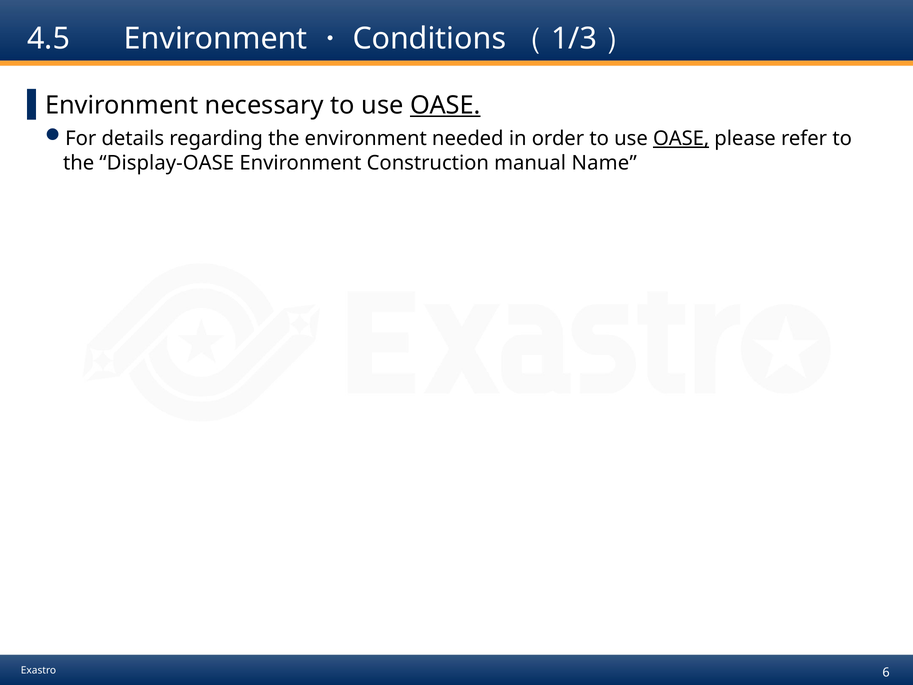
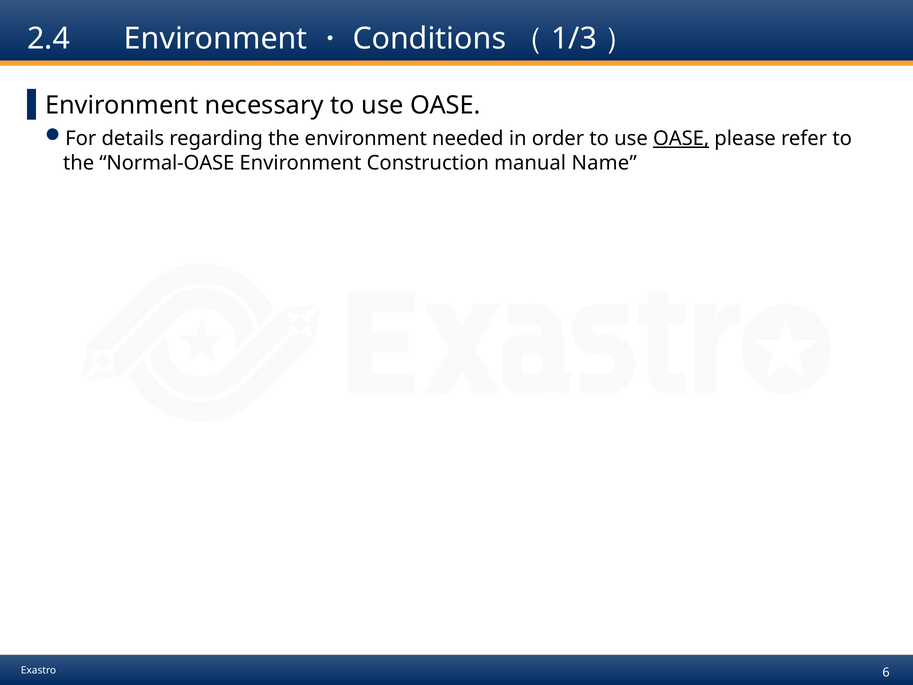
4.5: 4.5 -> 2.4 (49, 39)
OASE underline: present -> none (445, 105)
Display-OASE: Display-OASE -> Normal-OASE (167, 163)
